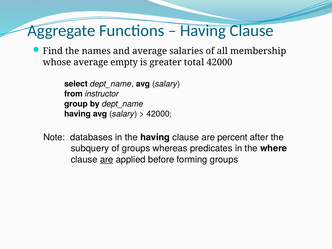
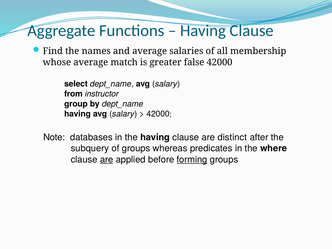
empty: empty -> match (124, 62)
total: total -> false (194, 62)
percent: percent -> distinct (232, 137)
forming underline: none -> present (192, 159)
